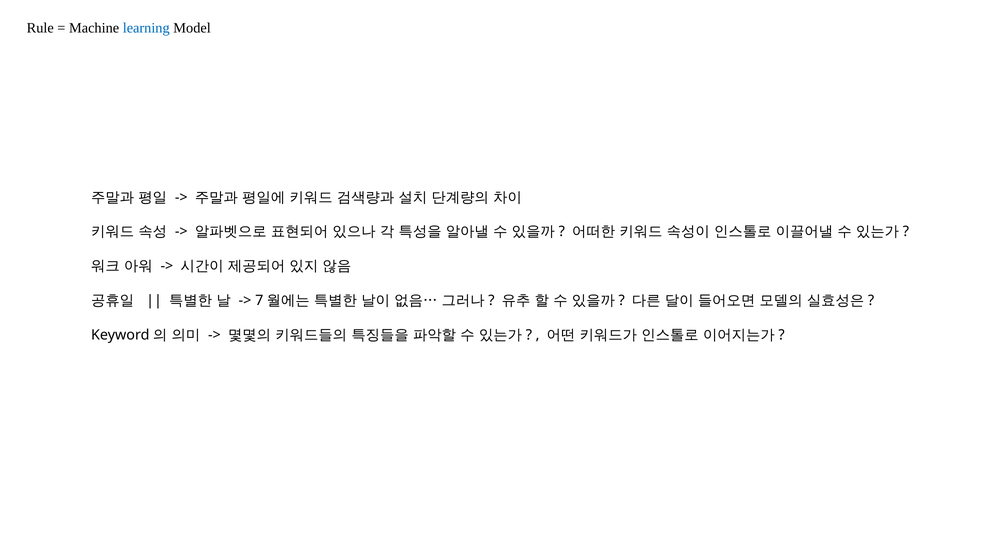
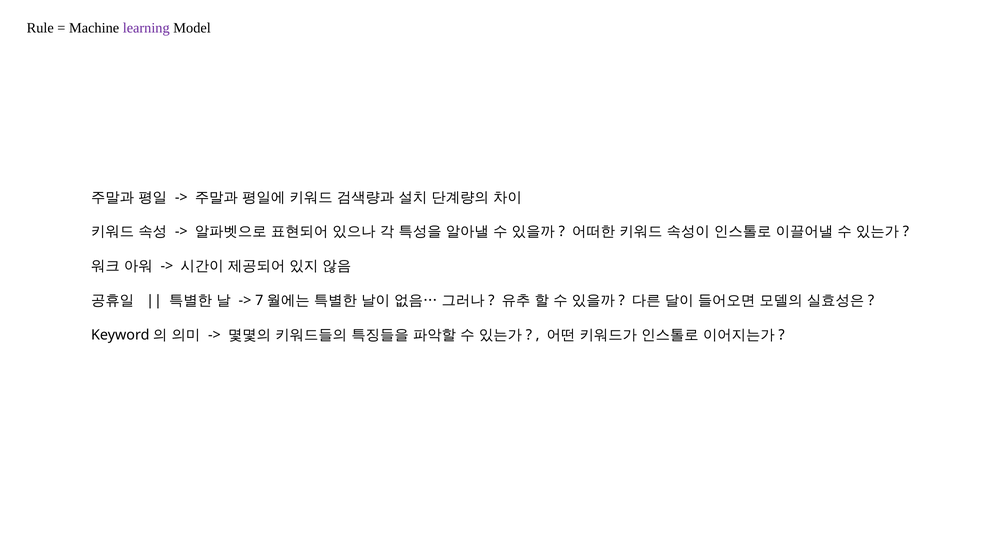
learning colour: blue -> purple (146, 28)
